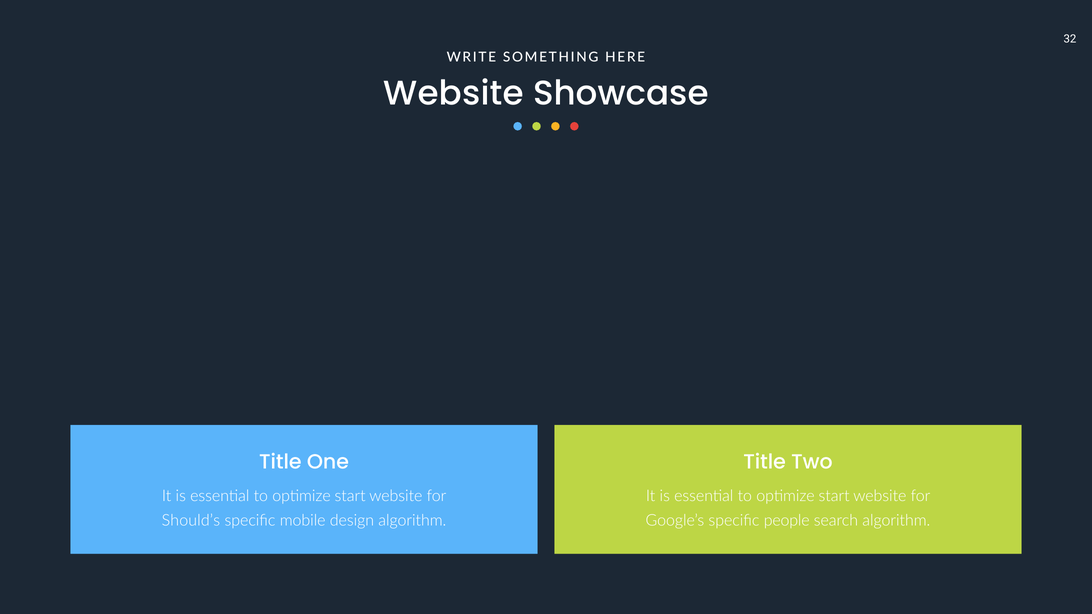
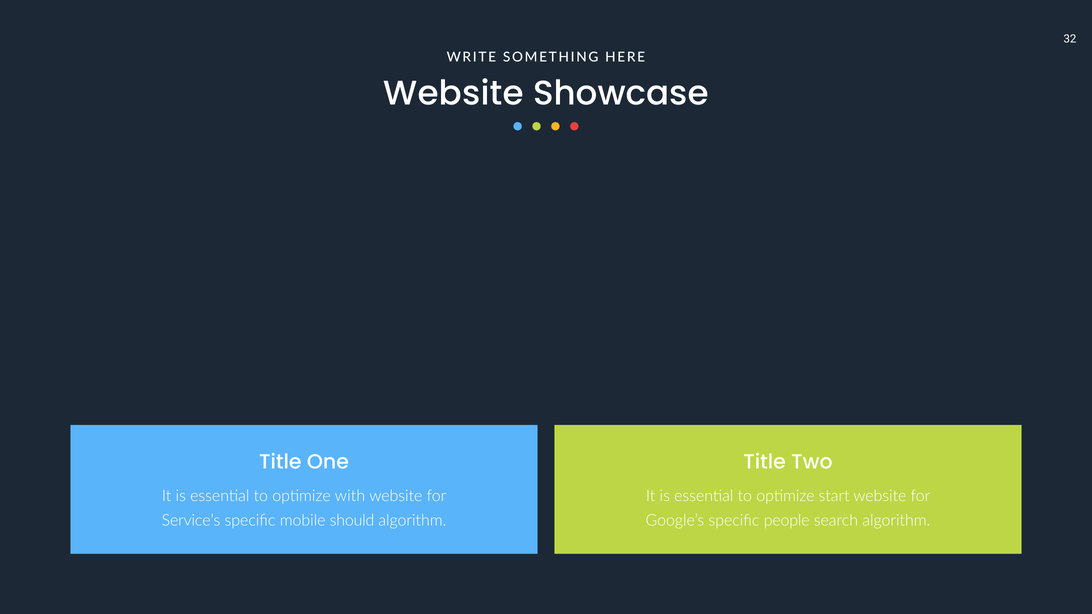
start: start -> with (350, 497)
Should’s: Should’s -> Service’s (191, 521)
design: design -> should (352, 521)
